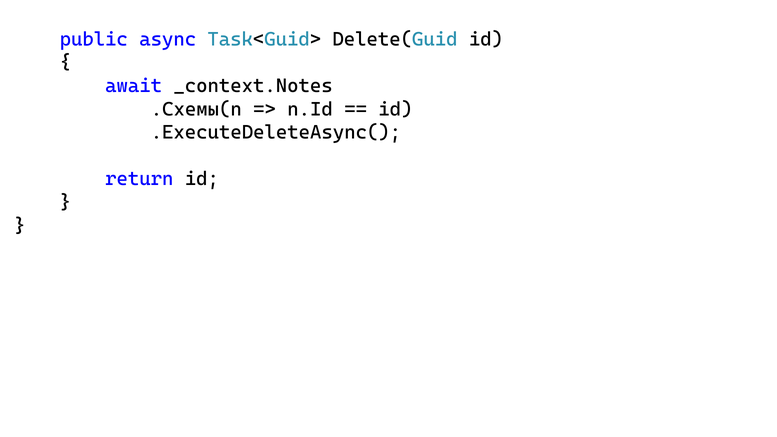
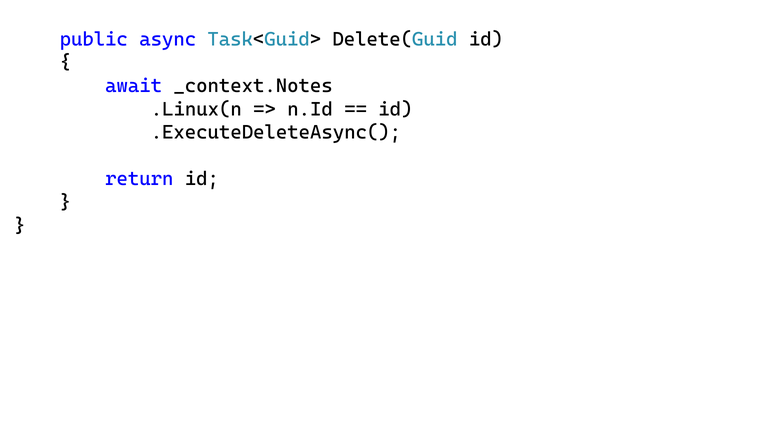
.Схемы(n: .Схемы(n -> .Linux(n (196, 109)
